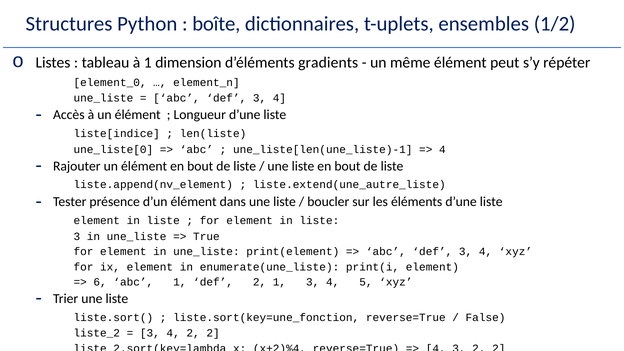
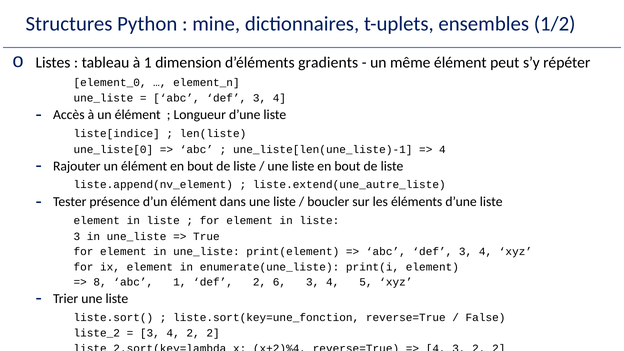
boîte: boîte -> mine (216, 24)
6: 6 -> 8 (100, 282)
2 1: 1 -> 6 (279, 282)
